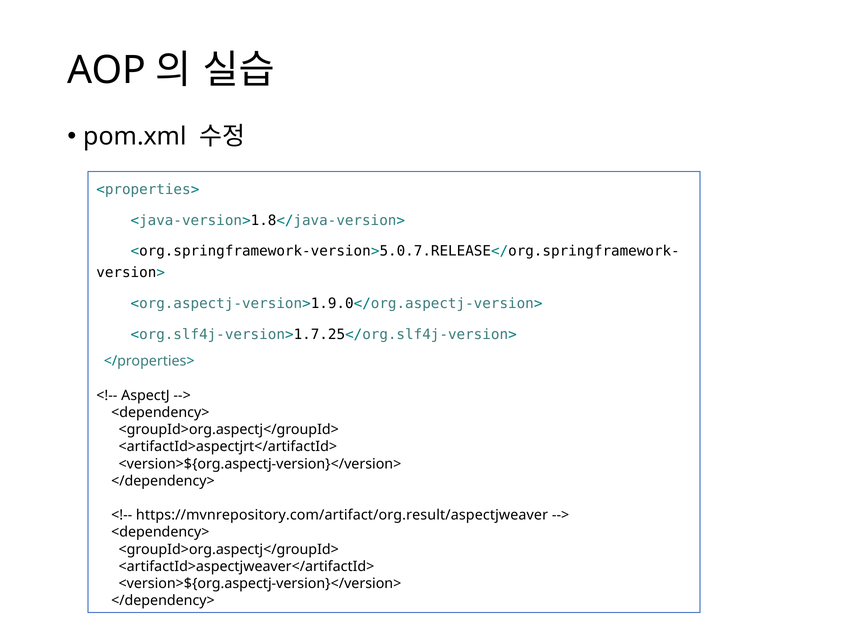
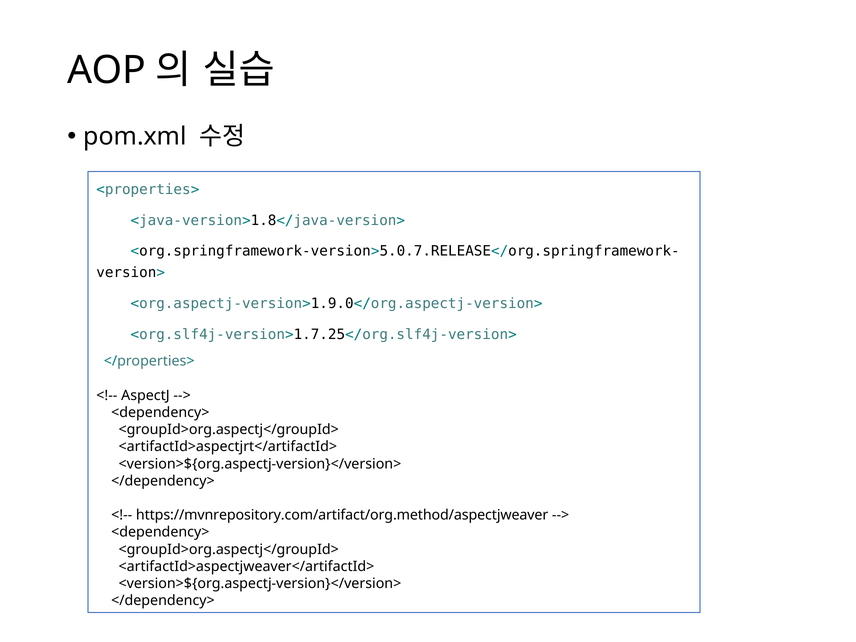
https://mvnrepository.com/artifact/org.result/aspectjweaver: https://mvnrepository.com/artifact/org.result/aspectjweaver -> https://mvnrepository.com/artifact/org.method/aspectjweaver (342, 515)
